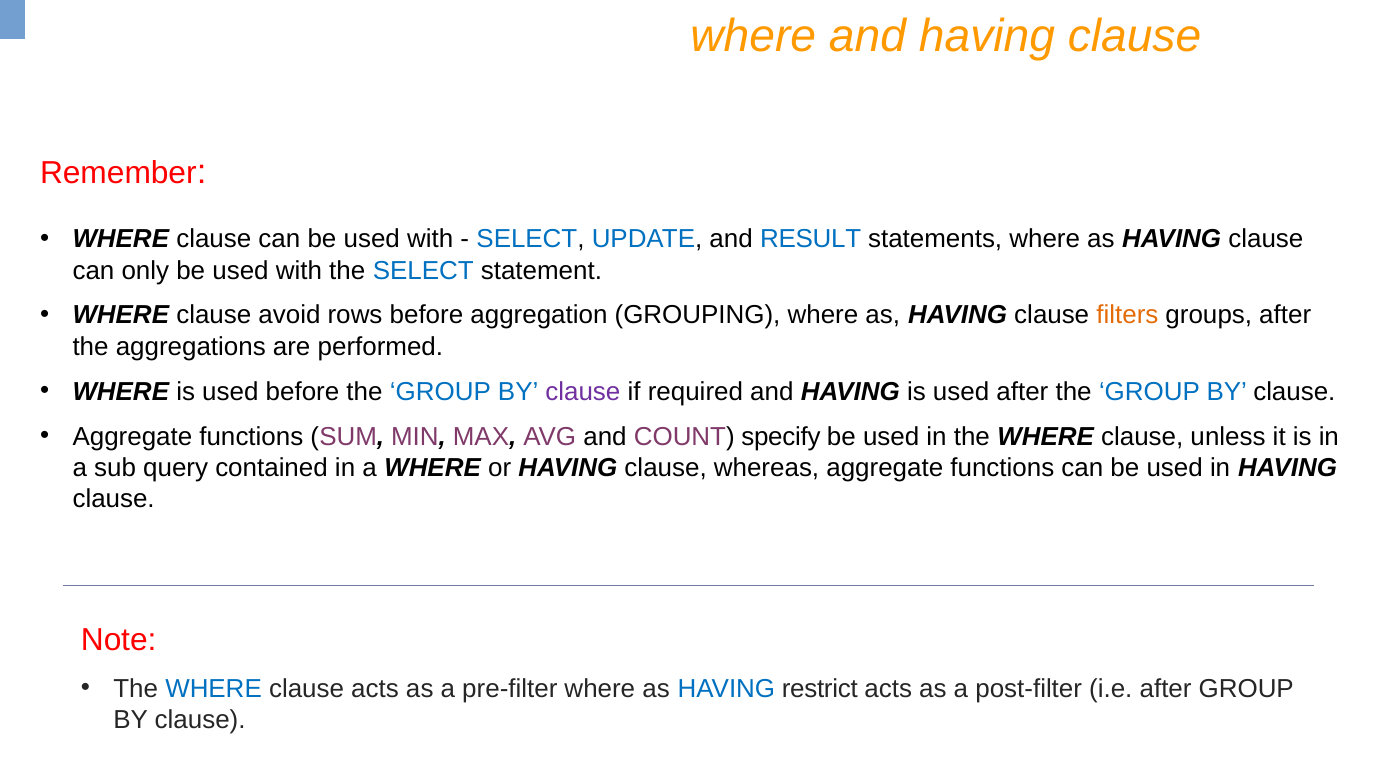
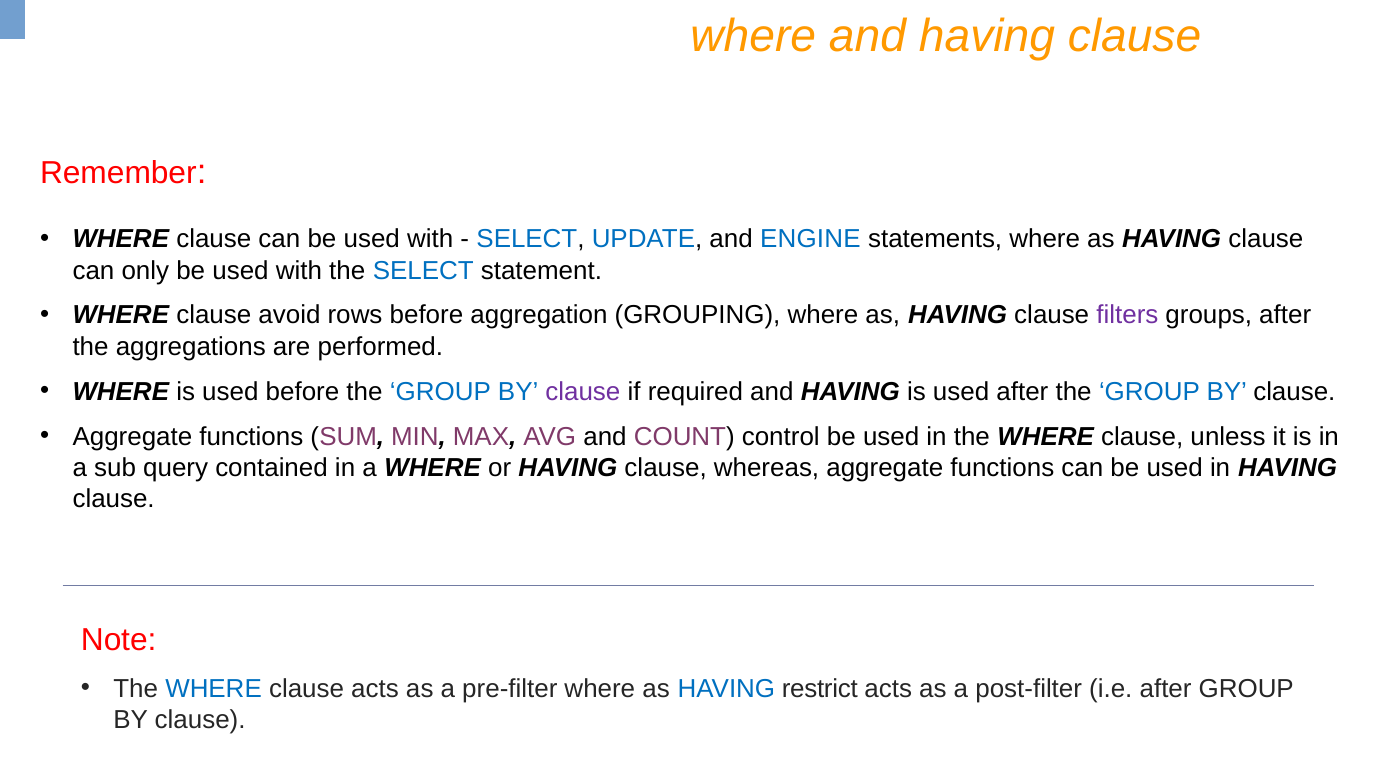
RESULT: RESULT -> ENGINE (810, 239)
filters colour: orange -> purple (1127, 315)
specify: specify -> control (781, 437)
